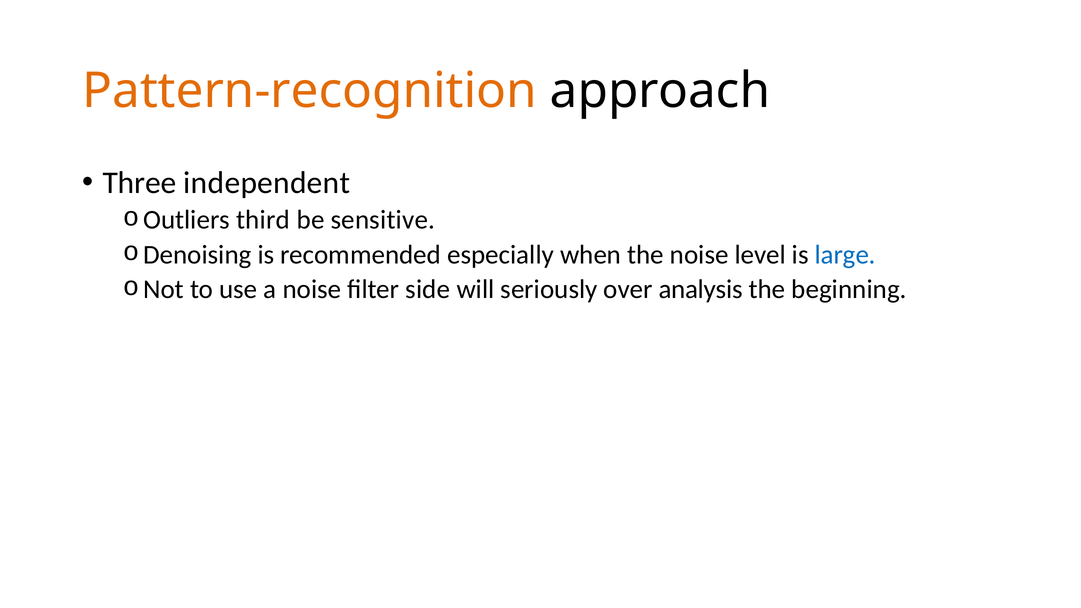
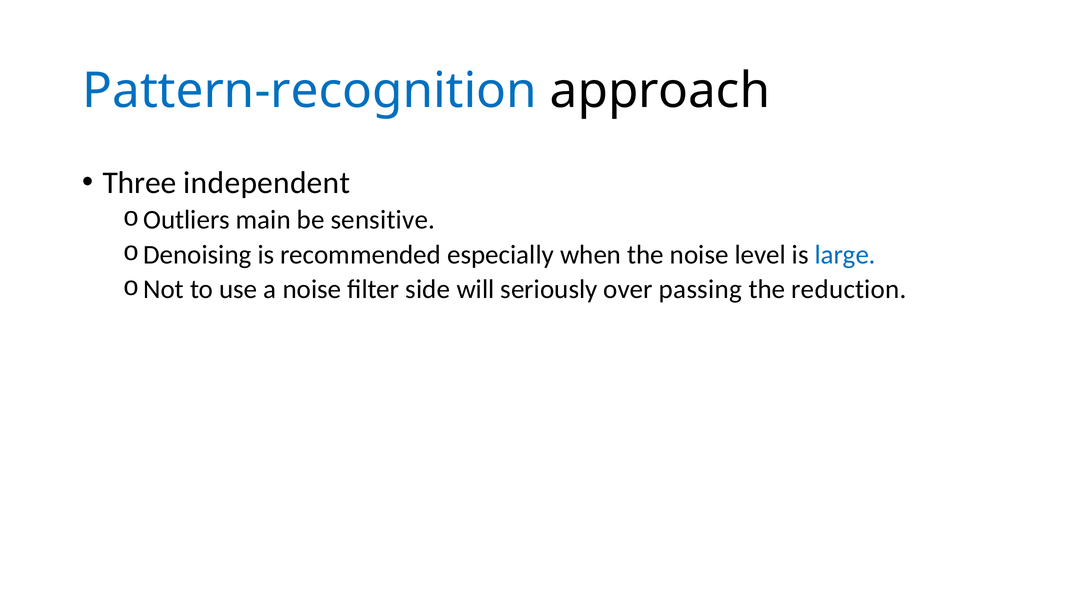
Pattern-recognition colour: orange -> blue (310, 91)
third: third -> main (263, 220)
analysis: analysis -> passing (700, 290)
beginning: beginning -> reduction (849, 290)
